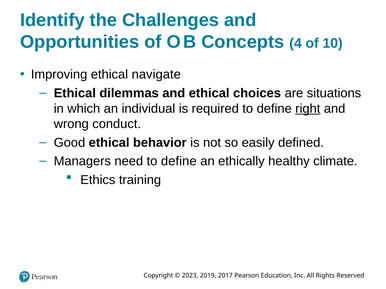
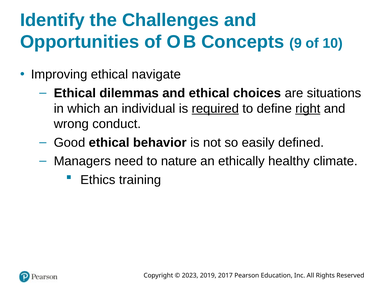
4: 4 -> 9 (296, 43)
required underline: none -> present (215, 109)
need to define: define -> nature (179, 161)
